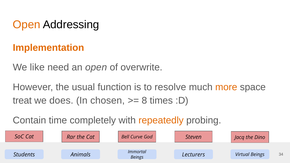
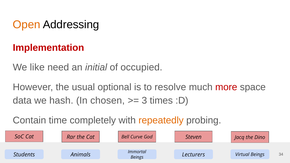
Implementation colour: orange -> red (48, 48)
an open: open -> initial (96, 67)
overwrite: overwrite -> occupied (141, 67)
function: function -> optional (115, 87)
more colour: orange -> red (226, 87)
treat: treat -> data (22, 101)
does: does -> hash (61, 101)
8: 8 -> 3 (144, 101)
